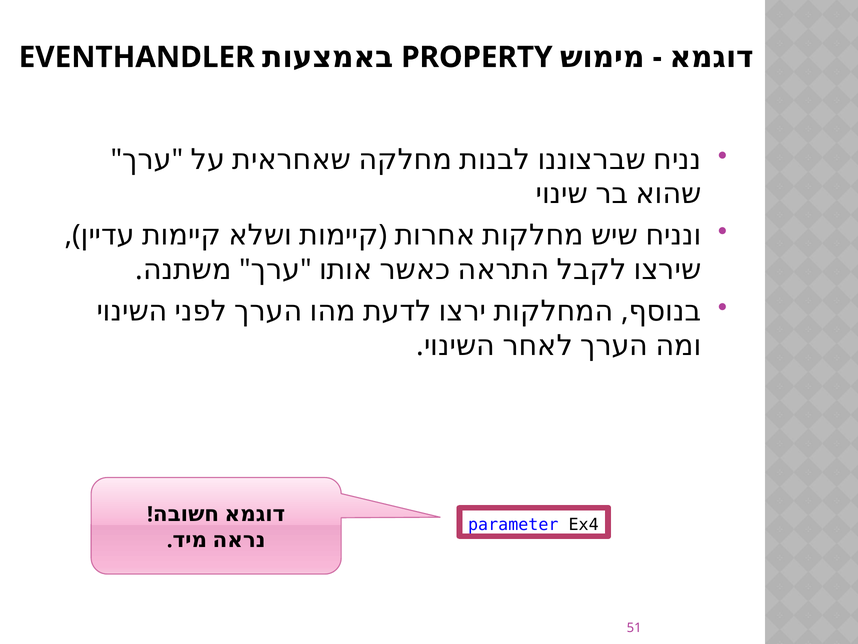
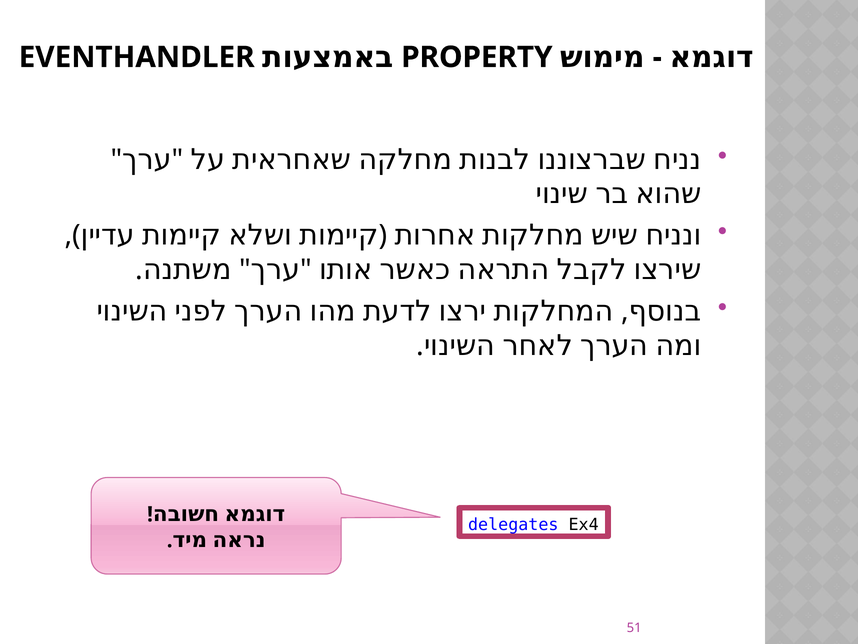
parameter: parameter -> delegates (513, 524)
